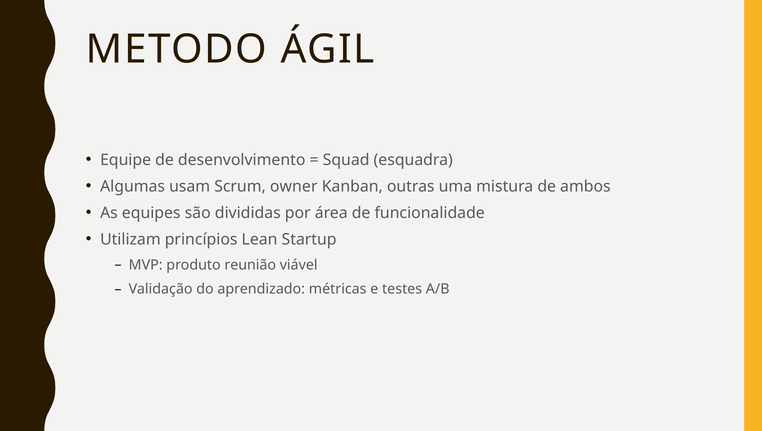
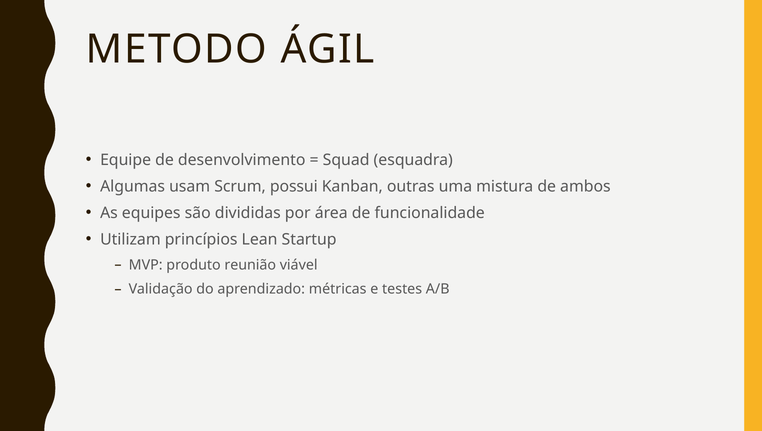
owner: owner -> possui (294, 186)
